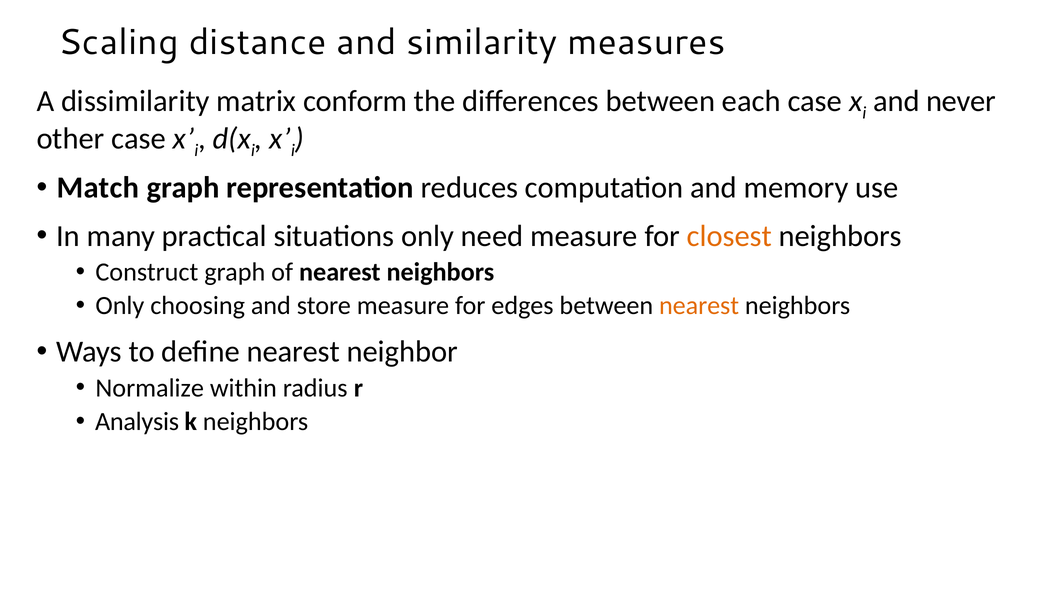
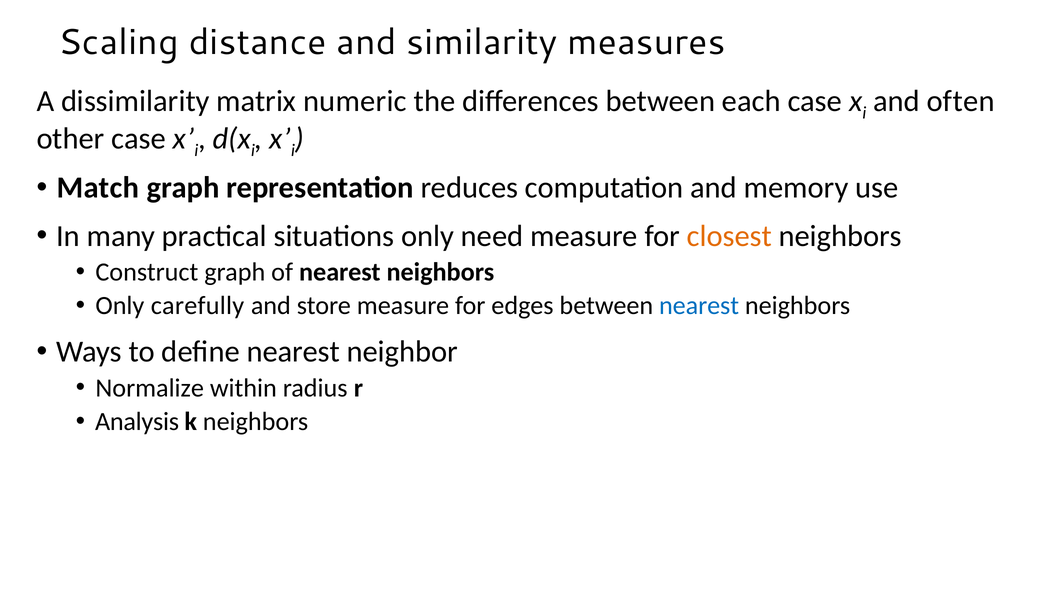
conform: conform -> numeric (355, 101)
never: never -> often (961, 101)
choosing: choosing -> carefully (197, 306)
nearest colour: orange -> blue (699, 306)
